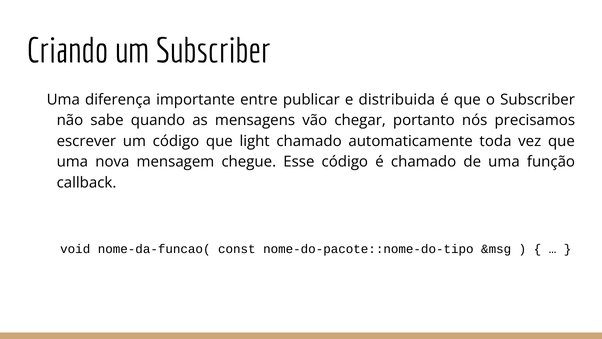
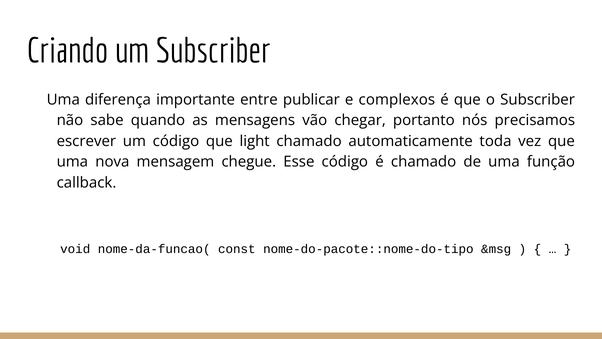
distribuida: distribuida -> complexos (397, 99)
